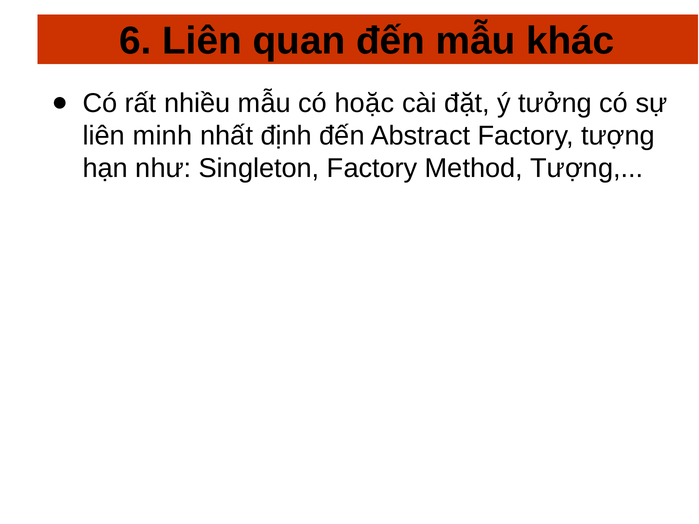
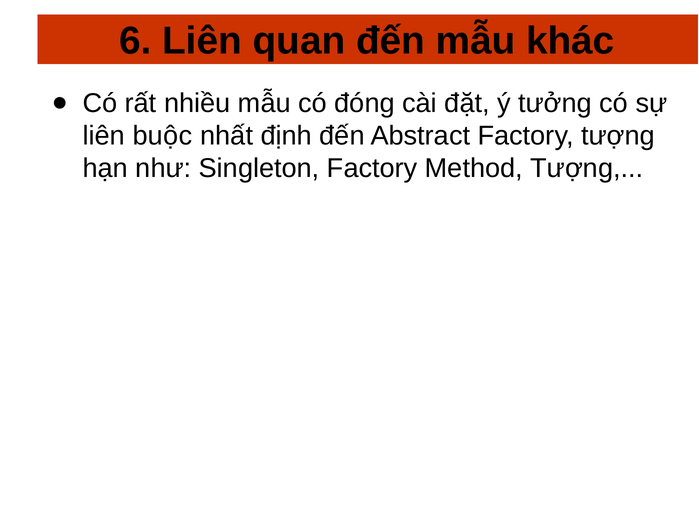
hoặc: hoặc -> đóng (365, 103)
minh: minh -> buộc (162, 136)
